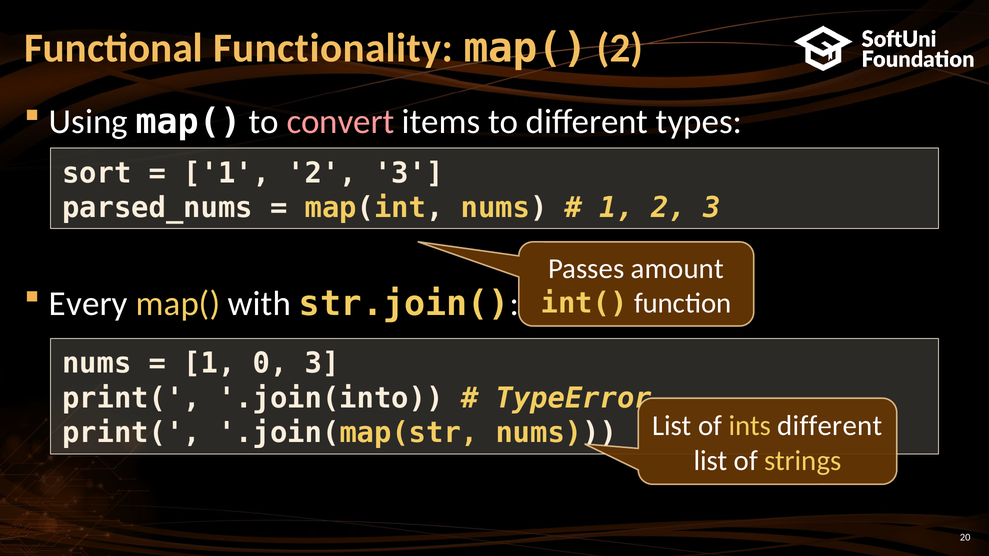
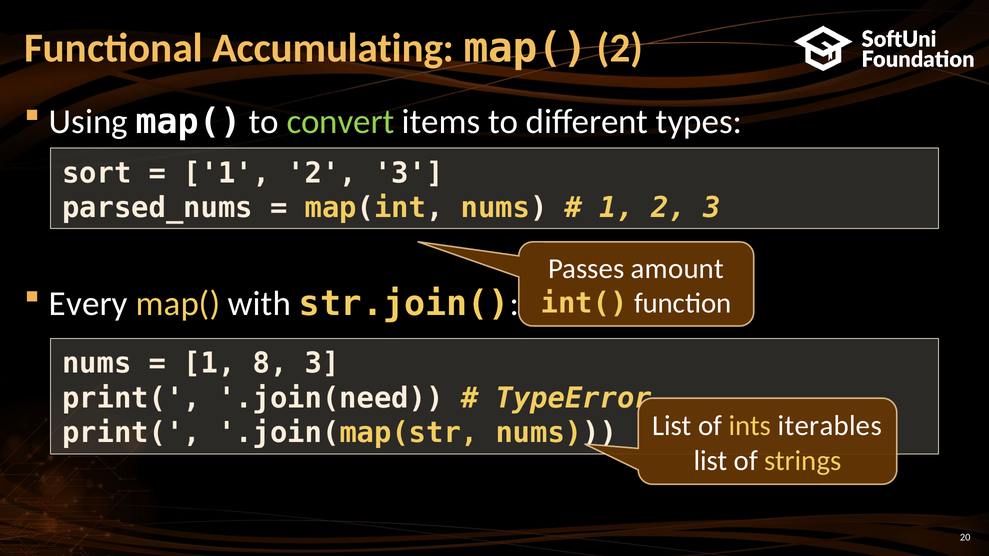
Functionality: Functionality -> Accumulating (333, 48)
convert colour: pink -> light green (340, 122)
0: 0 -> 8 (270, 364)
.join(into: .join(into -> .join(need (331, 398)
ints different: different -> iterables (830, 426)
